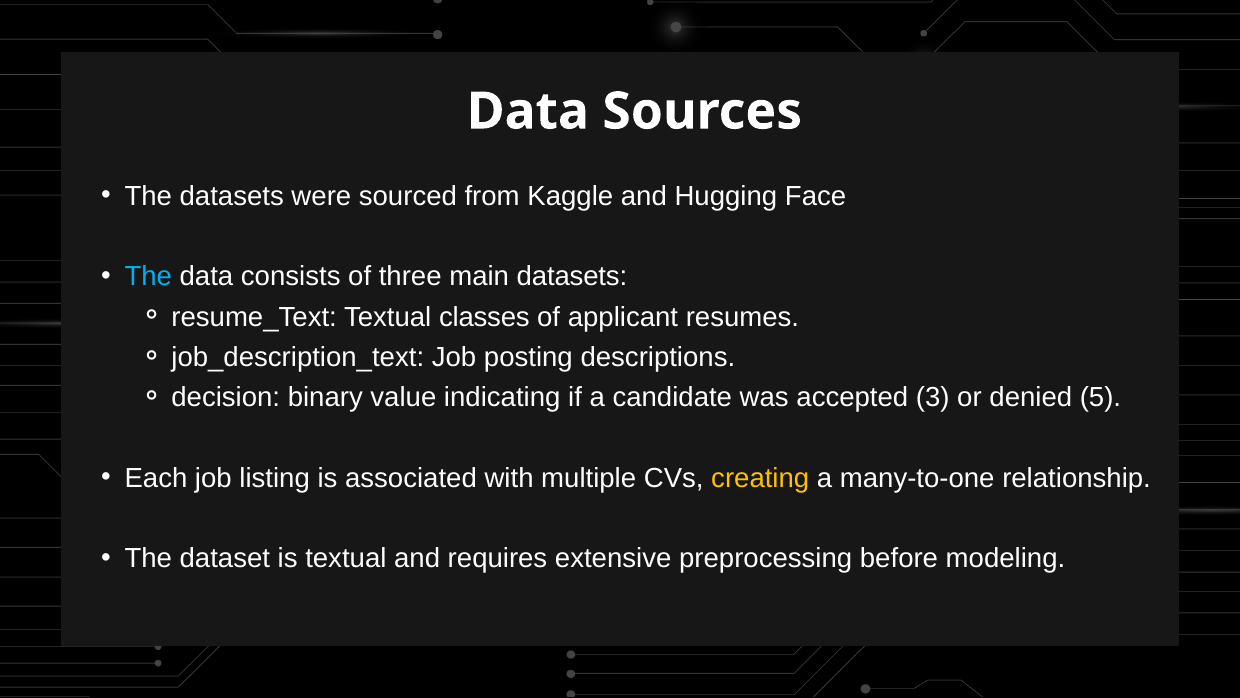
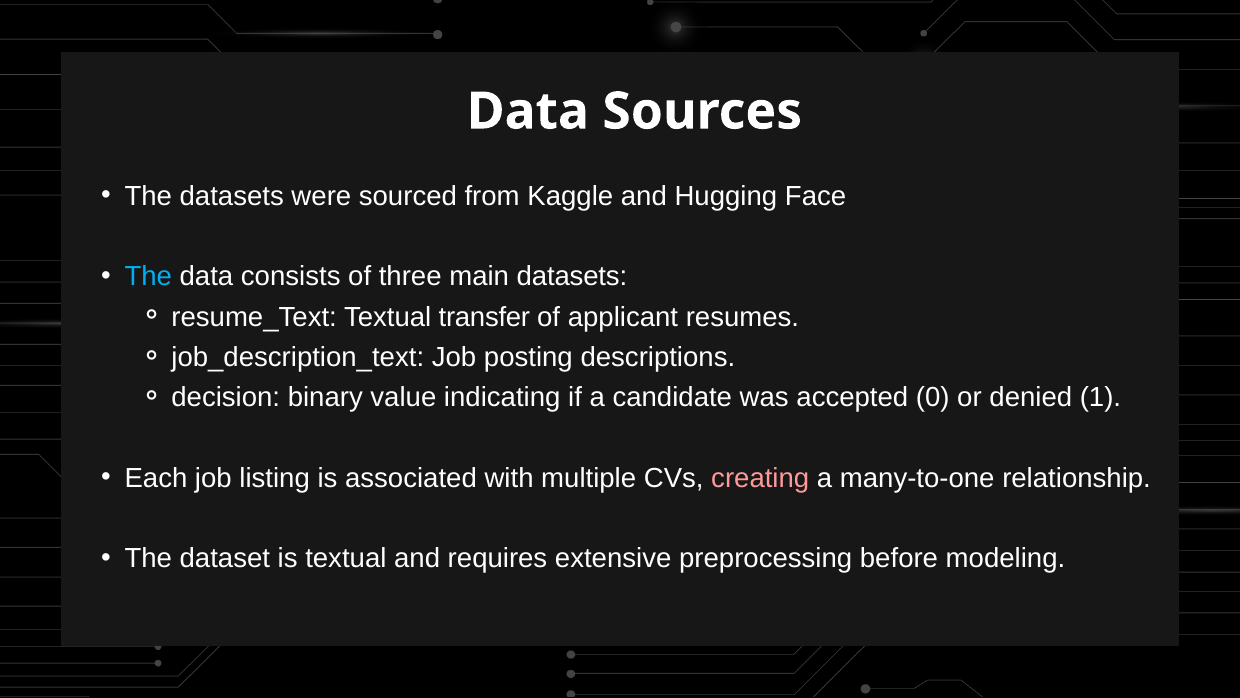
classes: classes -> transfer (484, 317)
3: 3 -> 0 (933, 397)
5: 5 -> 1 (1100, 397)
creating colour: yellow -> pink (760, 478)
